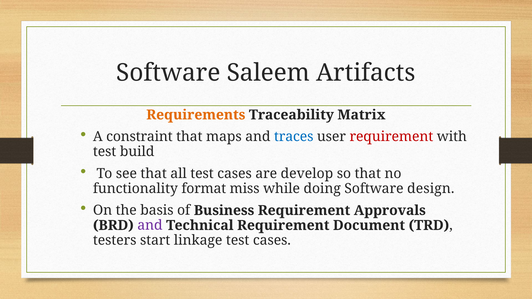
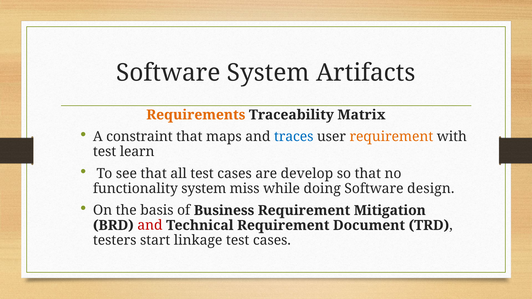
Software Saleem: Saleem -> System (268, 73)
requirement colour: red -> orange (391, 137)
build: build -> learn (137, 152)
functionality format: format -> system (204, 189)
Approvals: Approvals -> Mitigation (390, 211)
and colour: purple -> red (150, 226)
